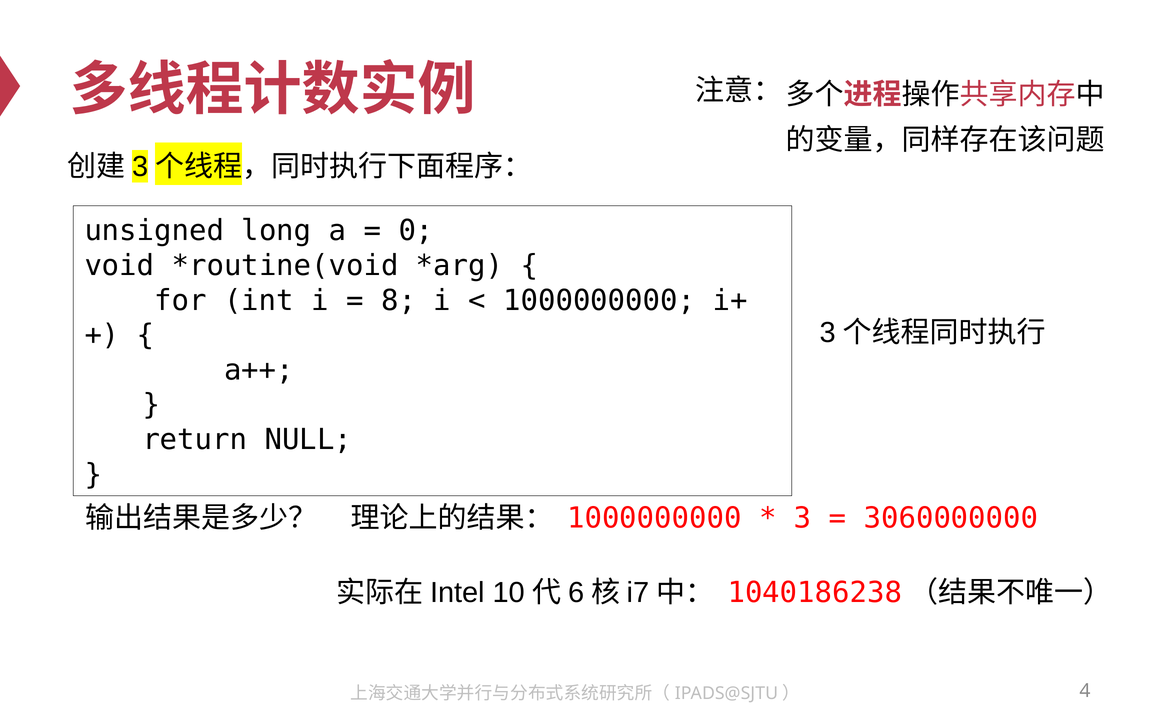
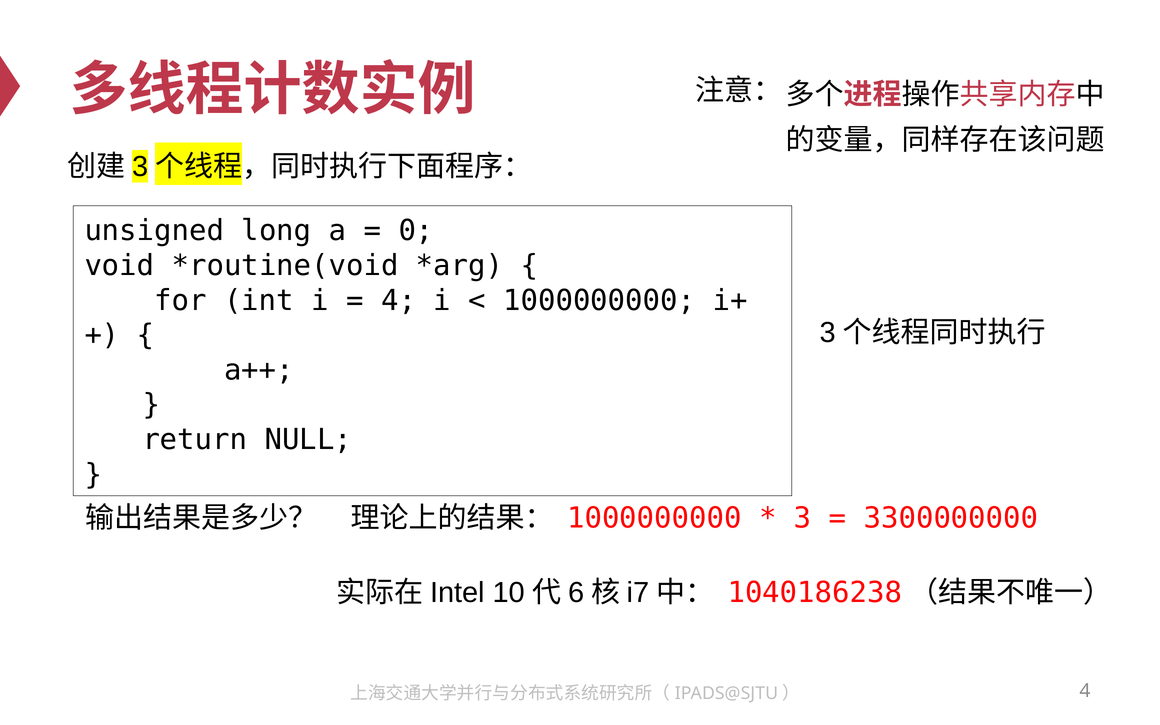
8: 8 -> 4 (398, 301)
3060000000: 3060000000 -> 3300000000 (951, 518)
